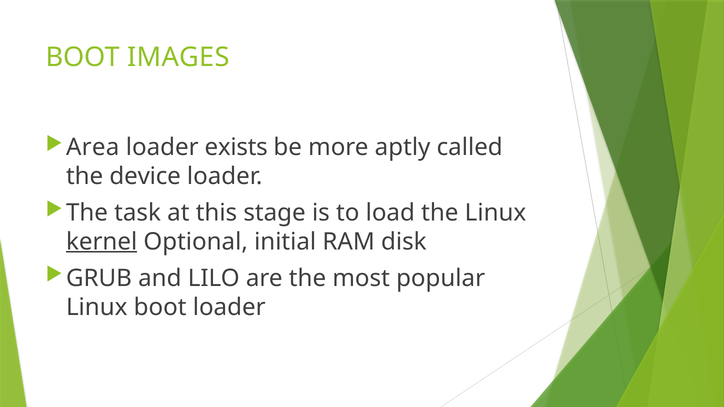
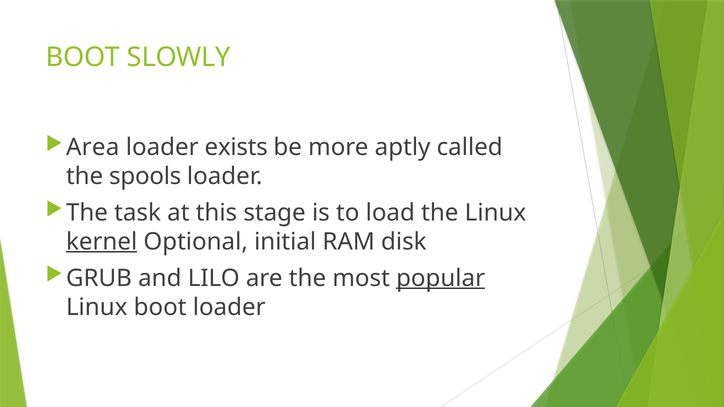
IMAGES: IMAGES -> SLOWLY (179, 57)
device: device -> spools (145, 176)
popular underline: none -> present (441, 278)
